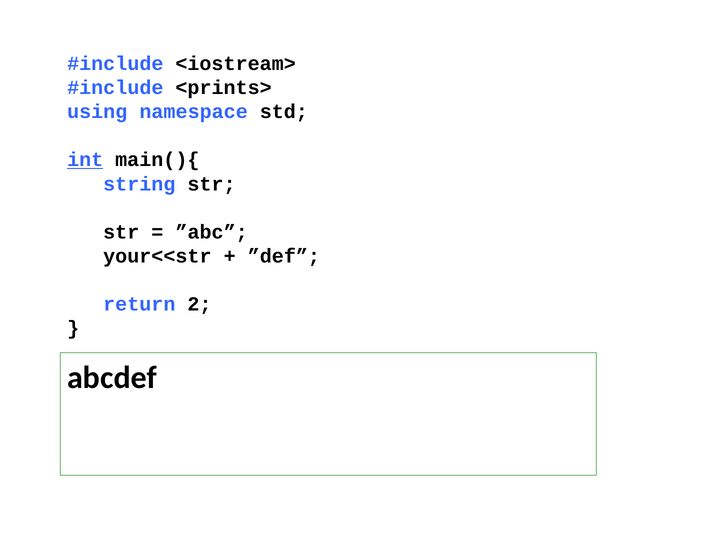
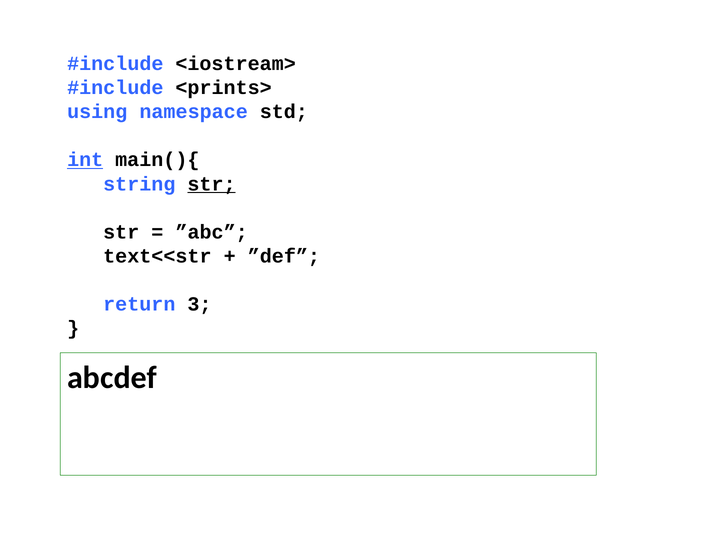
str underline: none -> present (212, 184)
your<<str: your<<str -> text<<str (157, 256)
2: 2 -> 3 (199, 304)
